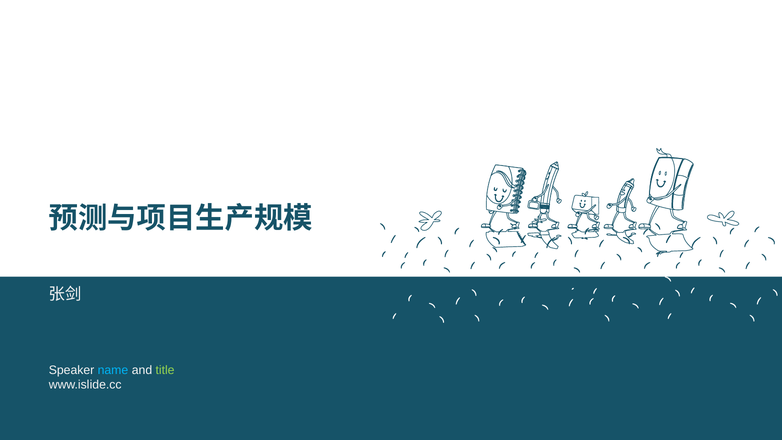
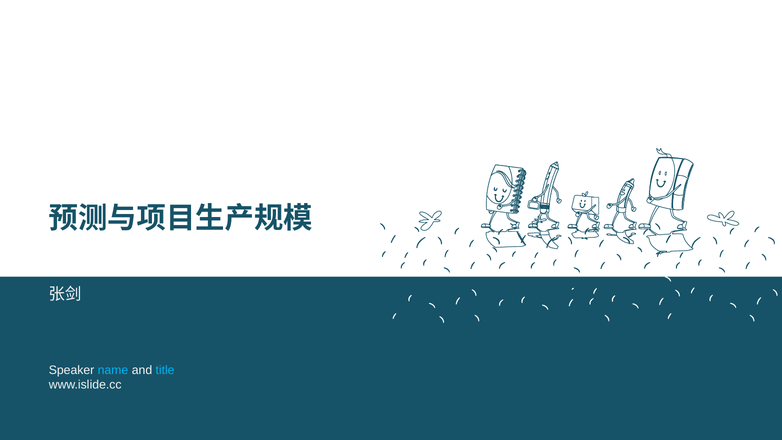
title colour: light green -> light blue (165, 370)
